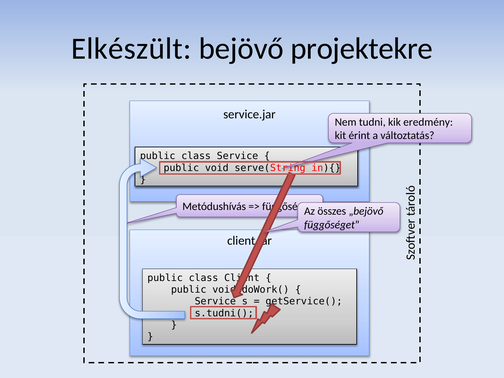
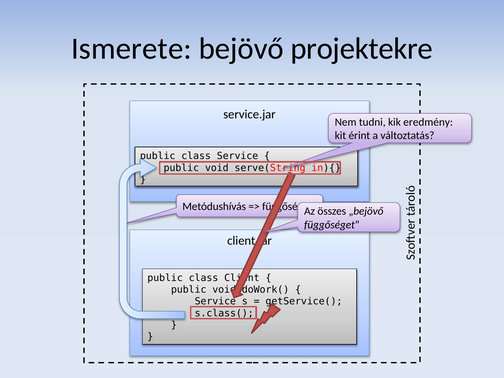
Elkészült: Elkészült -> Ismerete (131, 49)
s.tudni(: s.tudni( -> s.class( (224, 313)
